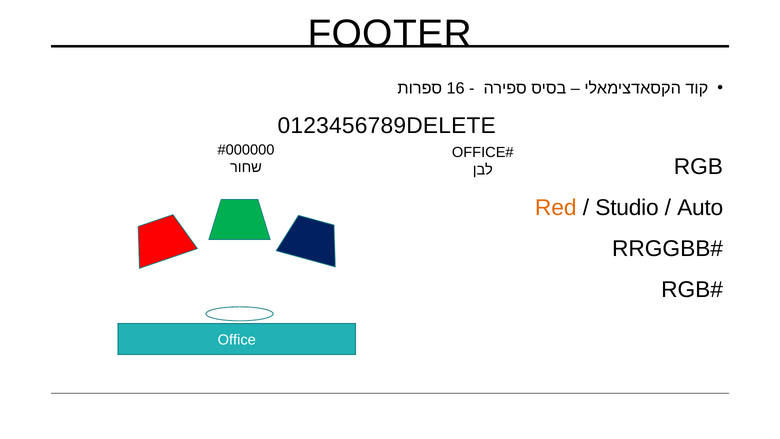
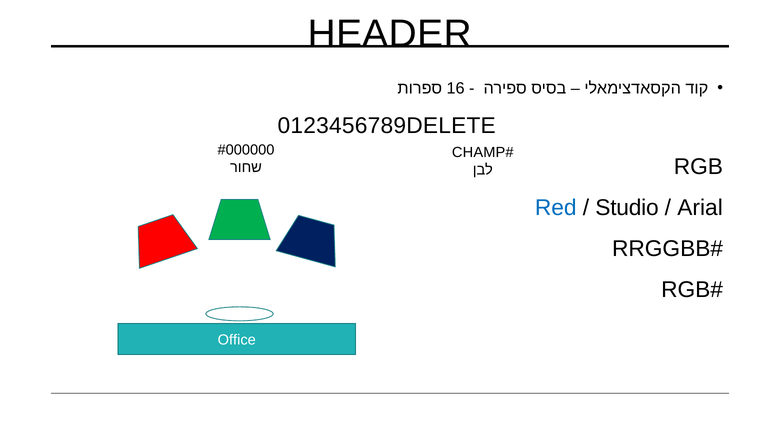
FOOTER: FOOTER -> HEADER (390, 34)
OFFICE: OFFICE -> CHAMP (479, 152)
Red colour: orange -> blue (556, 208)
Auto: Auto -> Arial (700, 208)
